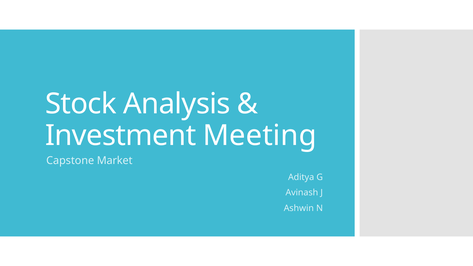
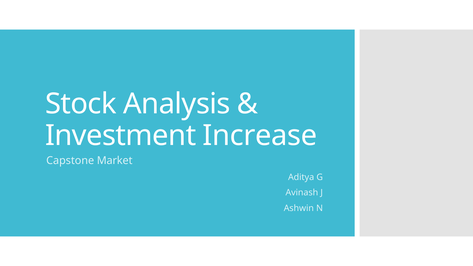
Meeting: Meeting -> Increase (260, 135)
